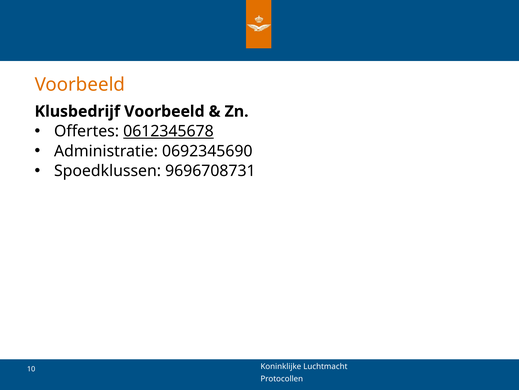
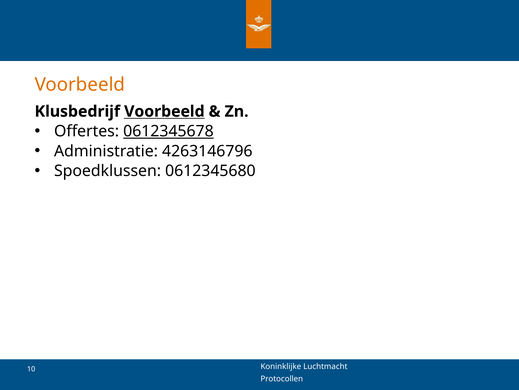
Voorbeeld underline: none -> present (164, 111)
0692345690: 0692345690 -> 4263146796 (207, 151)
9696708731: 9696708731 -> 0612345680 (210, 171)
